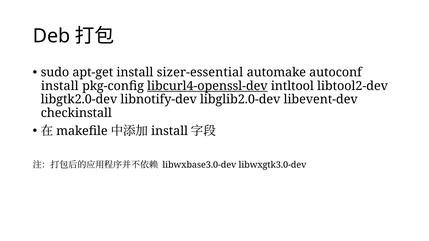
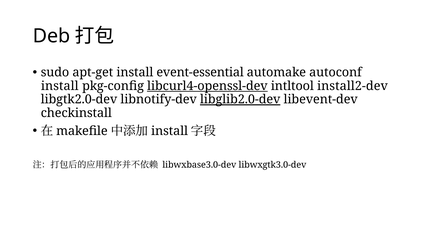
sizer-essential: sizer-essential -> event-essential (200, 73)
libtool2-dev: libtool2-dev -> install2-dev (352, 86)
libglib2.0-dev underline: none -> present (240, 100)
